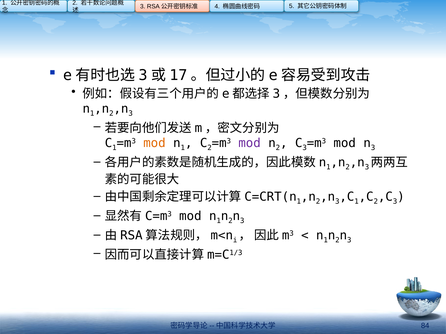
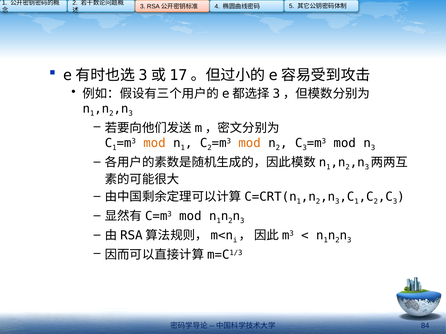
mod colour: purple -> orange (250, 143)
